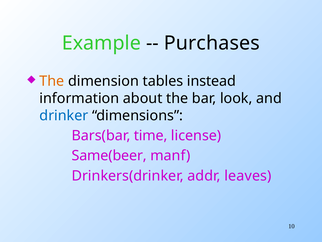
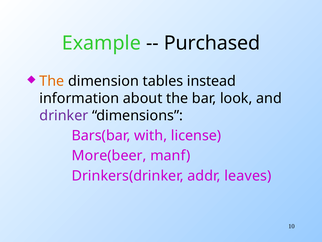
Purchases: Purchases -> Purchased (212, 43)
drinker colour: blue -> purple (64, 115)
time: time -> with (151, 135)
Same(beer: Same(beer -> More(beer (109, 155)
